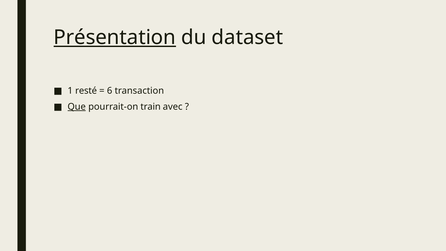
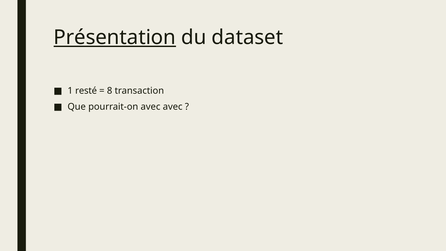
6: 6 -> 8 (110, 91)
Que underline: present -> none (77, 107)
pourrait-on train: train -> avec (151, 107)
